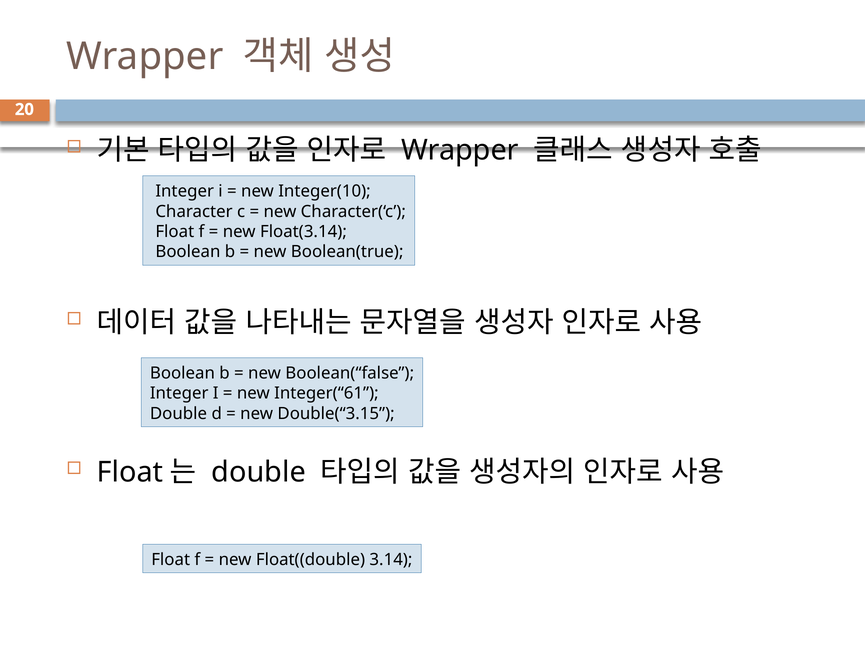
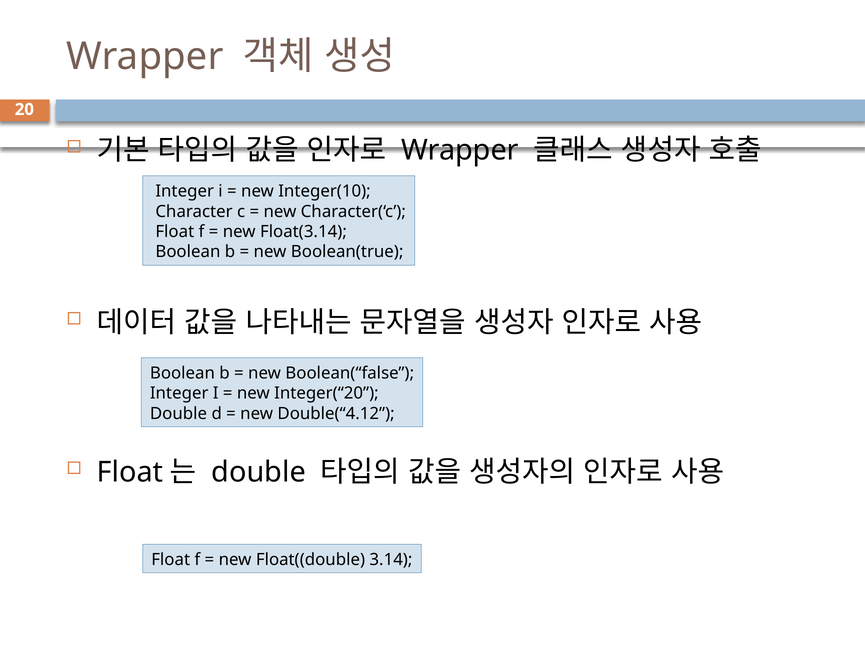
Integer(“61: Integer(“61 -> Integer(“20 (326, 393)
Double(“3.15: Double(“3.15 -> Double(“4.12 (336, 413)
